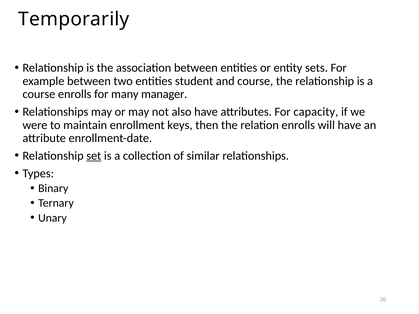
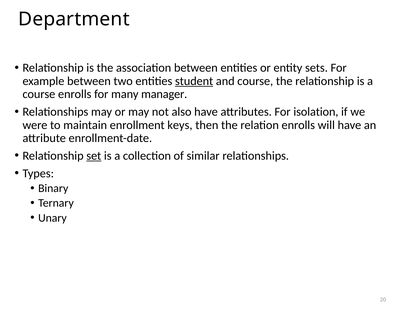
Temporarily: Temporarily -> Department (74, 19)
student underline: none -> present (194, 81)
capacity: capacity -> isolation (316, 112)
